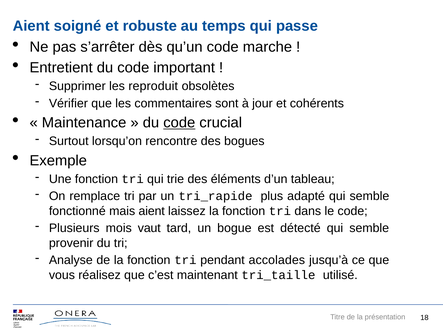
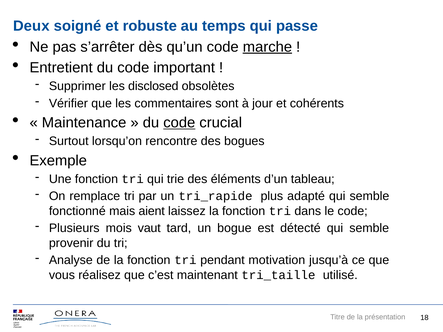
Aient: Aient -> Deux (31, 26)
marche underline: none -> present (267, 47)
reproduit: reproduit -> disclosed (153, 86)
accolades: accolades -> motivation (277, 260)
